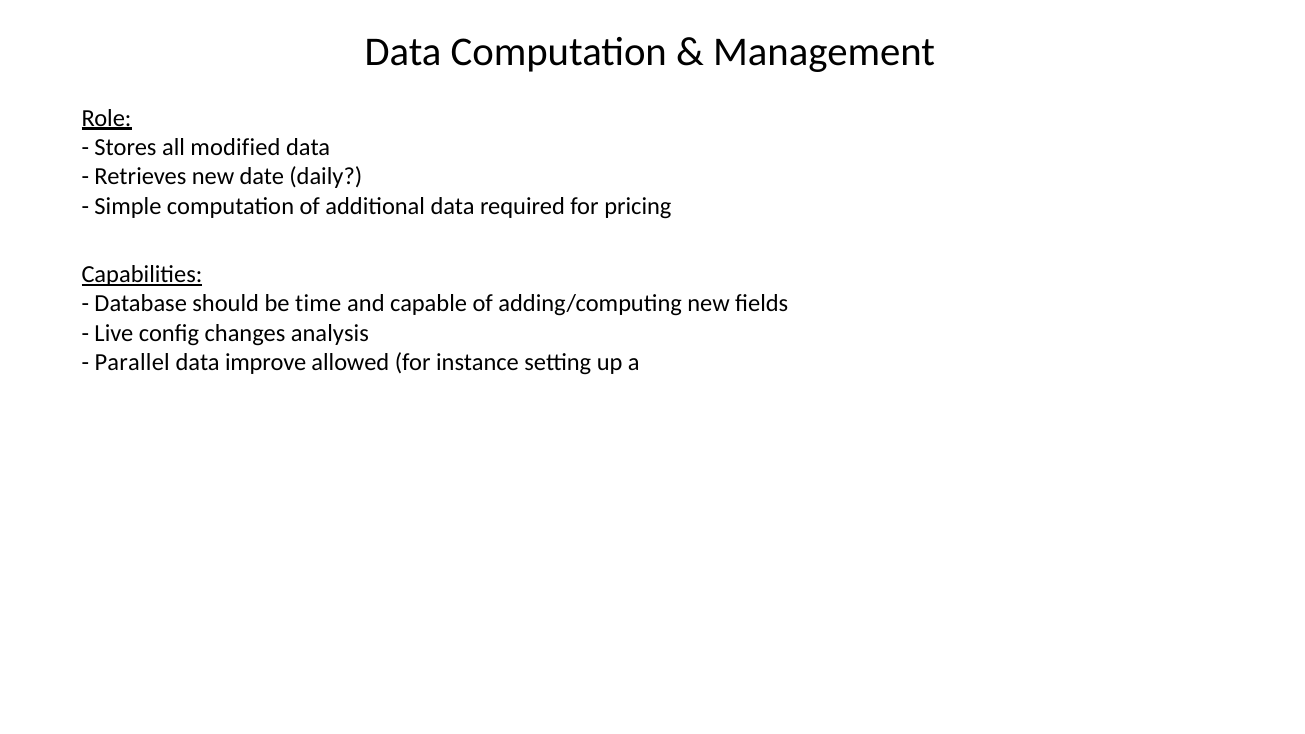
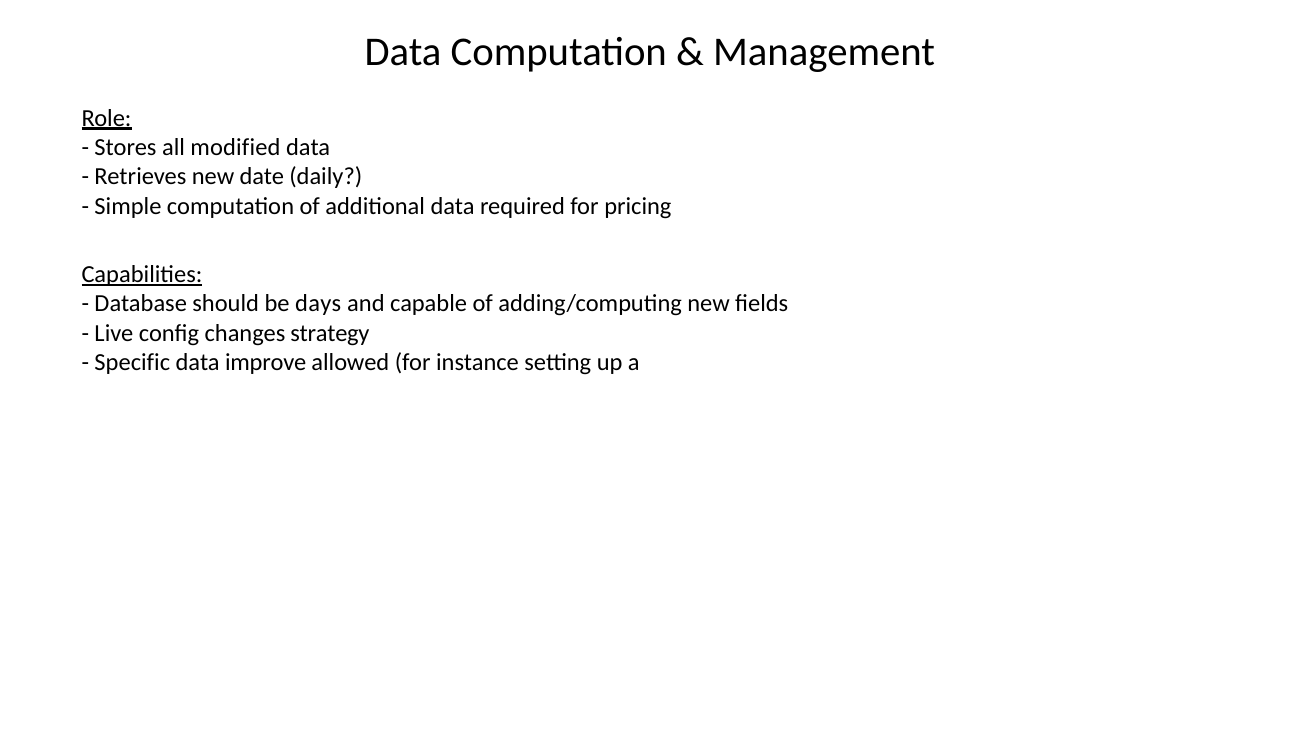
time: time -> days (318, 304)
analysis: analysis -> strategy (330, 333)
Parallel: Parallel -> Specific (132, 362)
